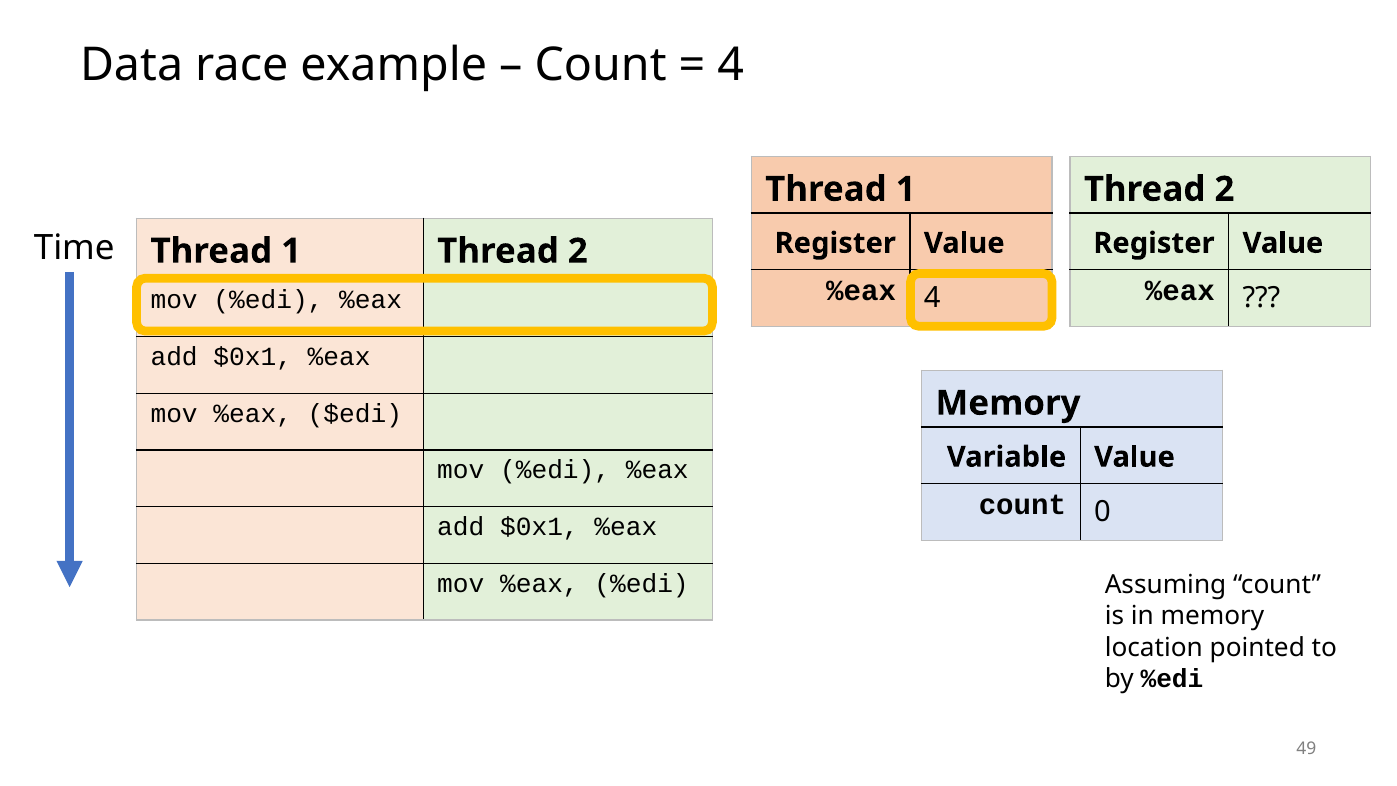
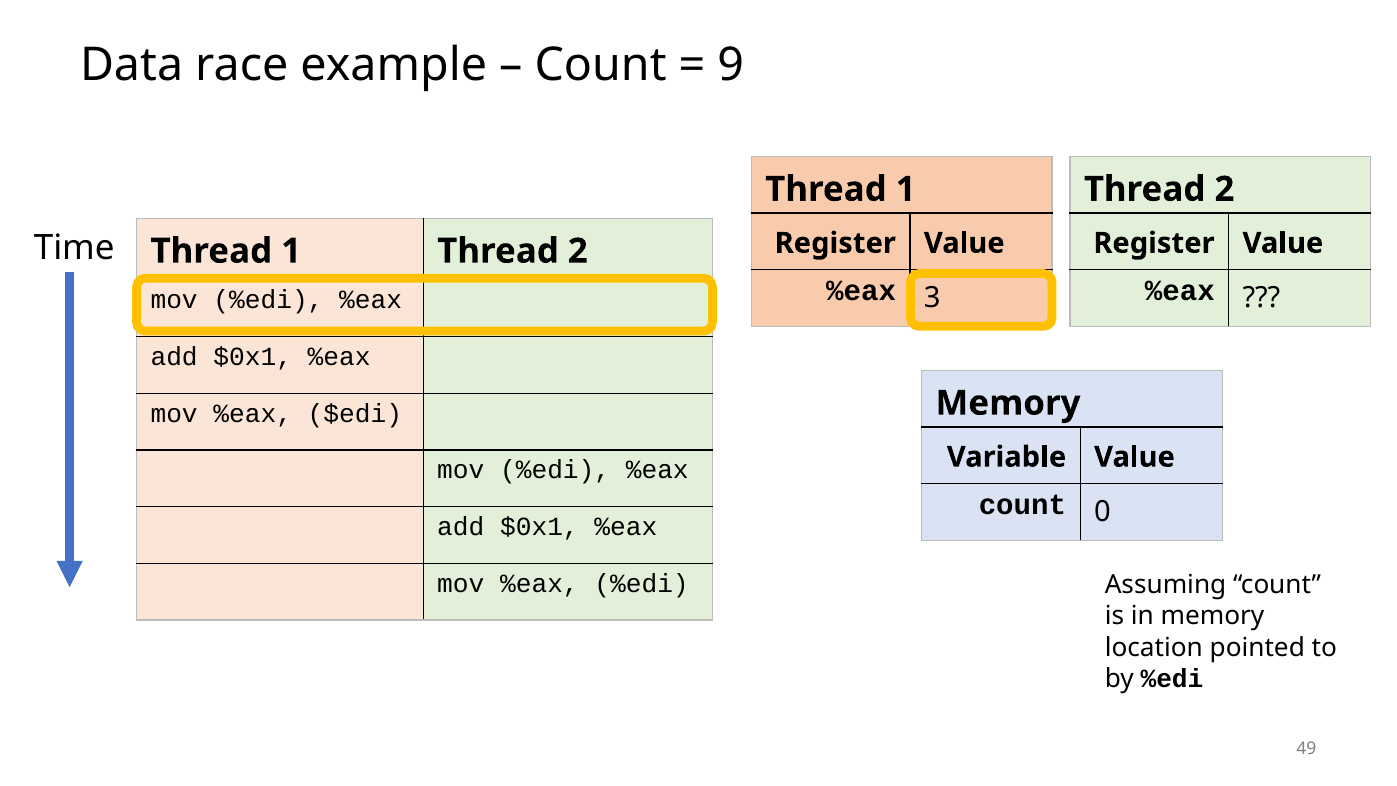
4: 4 -> 9 (731, 65)
%eax 4: 4 -> 3 (932, 298)
